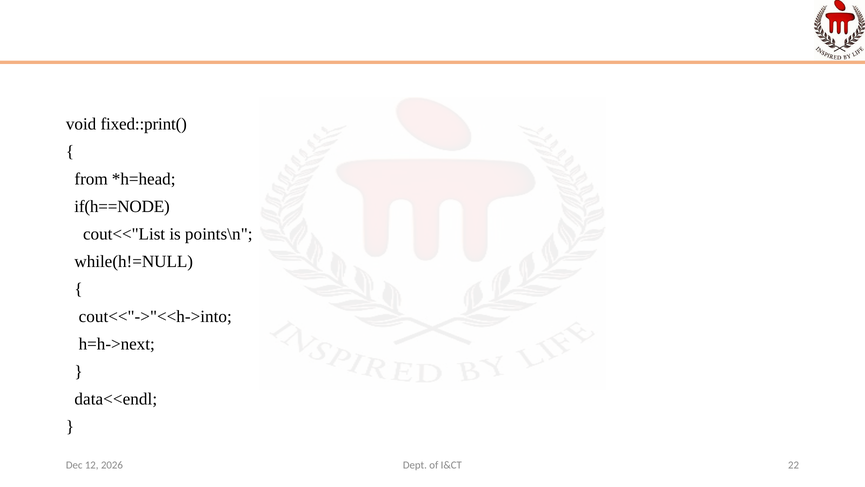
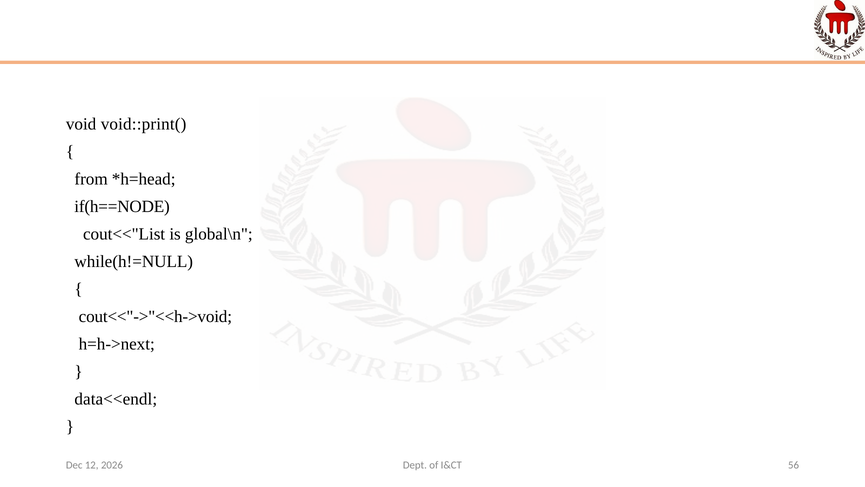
fixed::print(: fixed::print( -> void::print( (144, 124)
points\n: points\n -> global\n (219, 234)
cout<<"->"<<h->into: cout<<"->"<<h->into -> cout<<"->"<<h->void (155, 316)
22: 22 -> 56 (794, 465)
